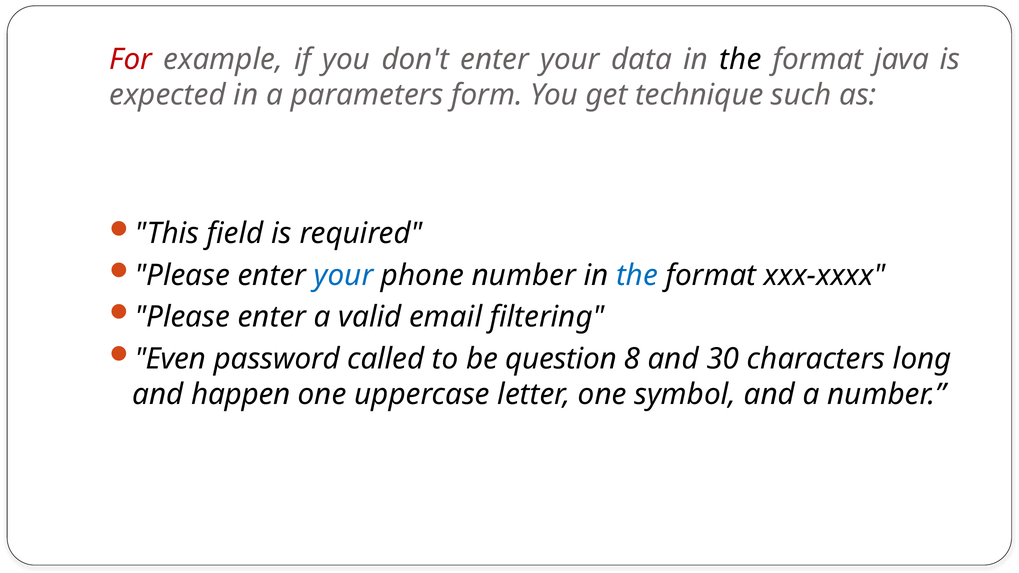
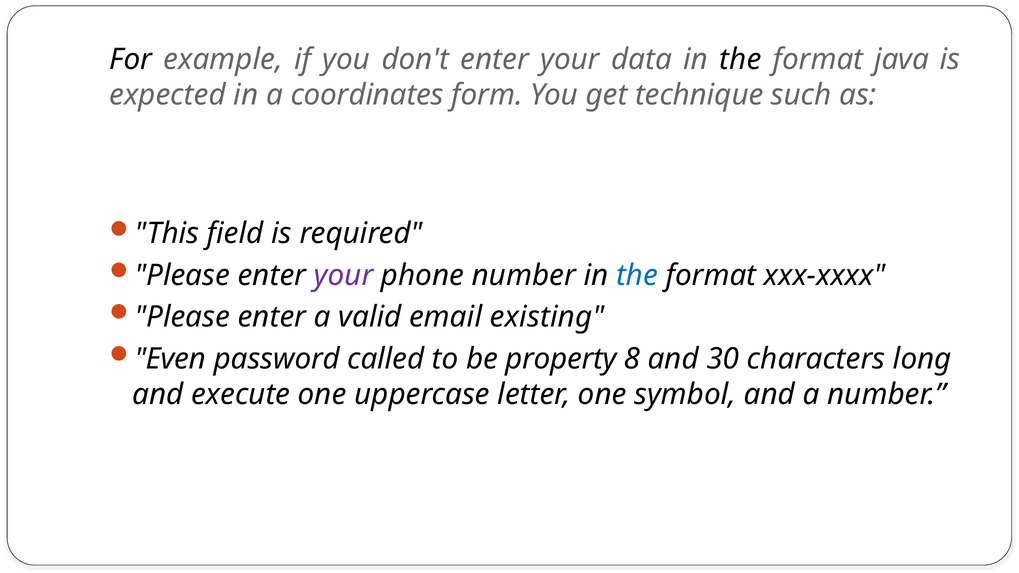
For colour: red -> black (131, 59)
parameters: parameters -> coordinates (367, 95)
your colour: blue -> purple (344, 275)
filtering: filtering -> existing (547, 317)
question: question -> property (561, 359)
happen: happen -> execute (241, 395)
